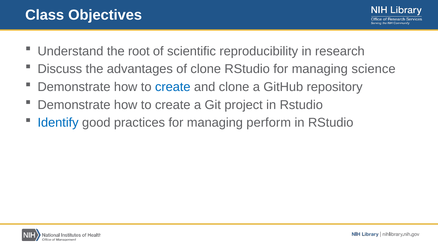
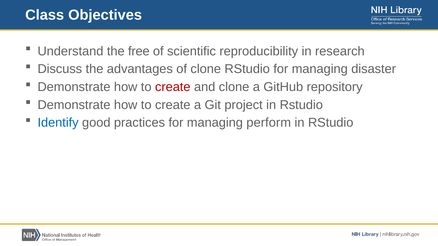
root: root -> free (139, 51)
science: science -> disaster (374, 69)
create colour: blue -> red (173, 87)
